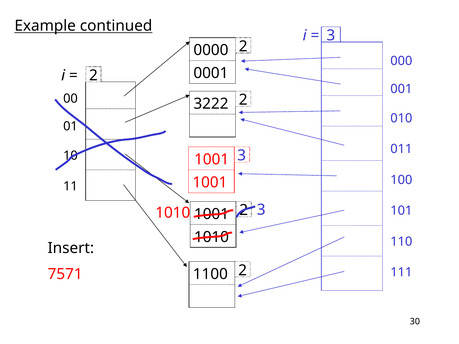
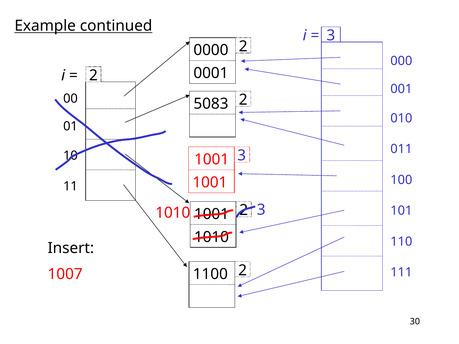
3222: 3222 -> 5083 (211, 104)
7571: 7571 -> 1007 (65, 274)
